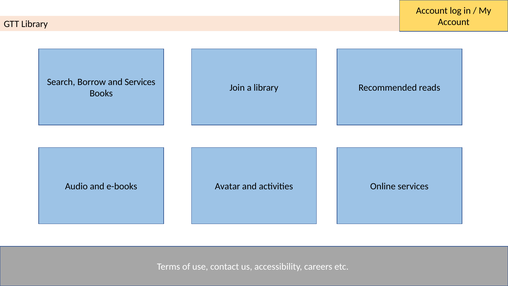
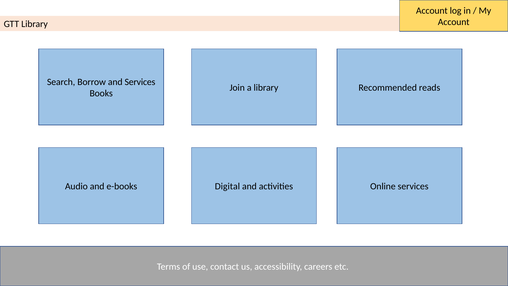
Avatar: Avatar -> Digital (227, 186)
